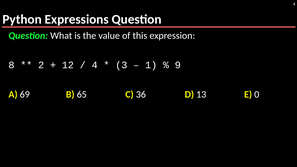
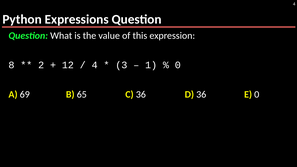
9: 9 -> 0 (178, 65)
D 13: 13 -> 36 (201, 95)
